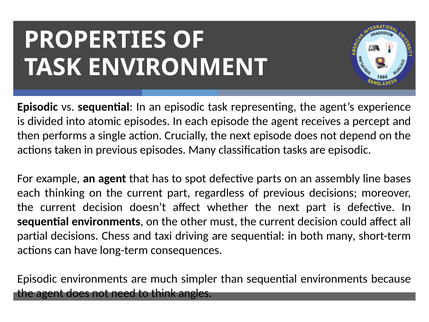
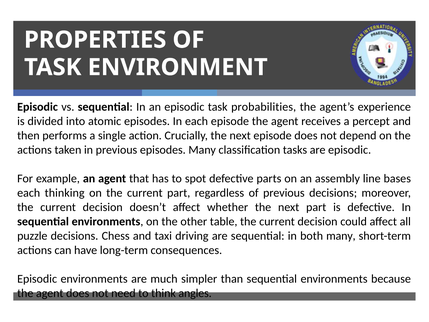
representing: representing -> probabilities (264, 107)
must: must -> table (224, 221)
partial: partial -> puzzle (32, 236)
